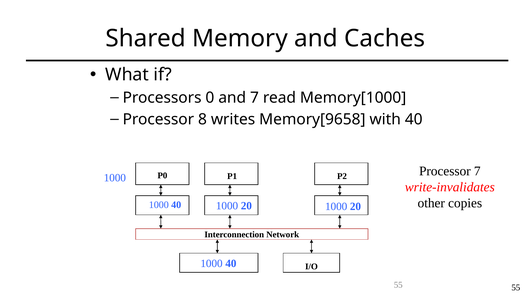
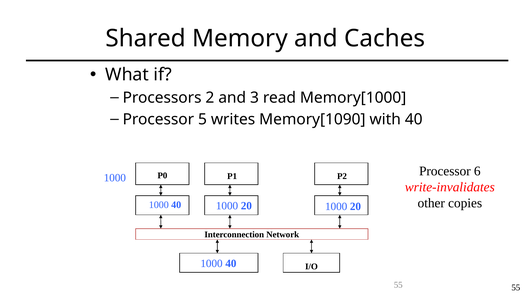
0: 0 -> 2 (210, 98)
and 7: 7 -> 3 (255, 98)
8: 8 -> 5 (202, 119)
Memory[9658: Memory[9658 -> Memory[1090 (312, 119)
Processor 7: 7 -> 6 (477, 171)
